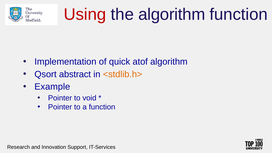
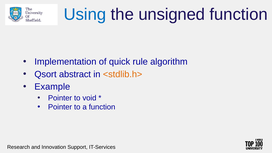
Using colour: red -> blue (85, 14)
the algorithm: algorithm -> unsigned (172, 14)
atof: atof -> rule (140, 62)
